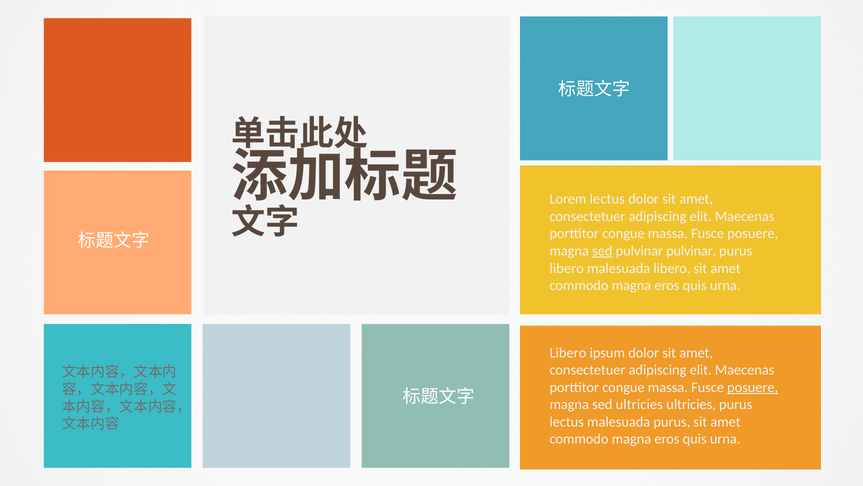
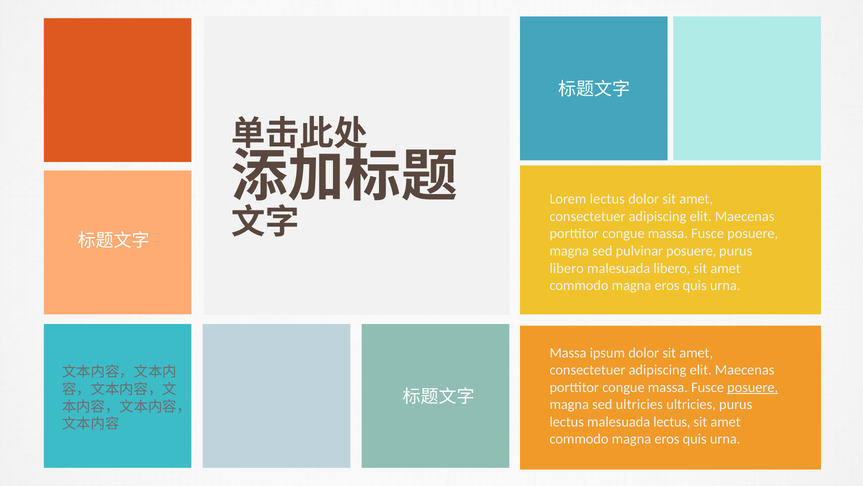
sed underline: present -> none (602, 251)
pulvinar pulvinar: pulvinar -> posuere (691, 251)
Libero: Libero -> Massa (568, 352)
malesuada purus: purus -> lectus (672, 421)
